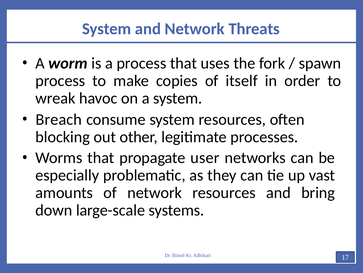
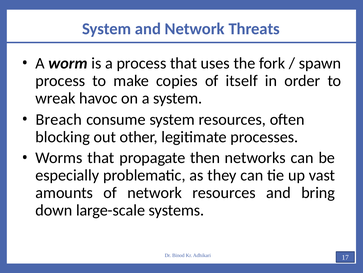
user: user -> then (205, 157)
